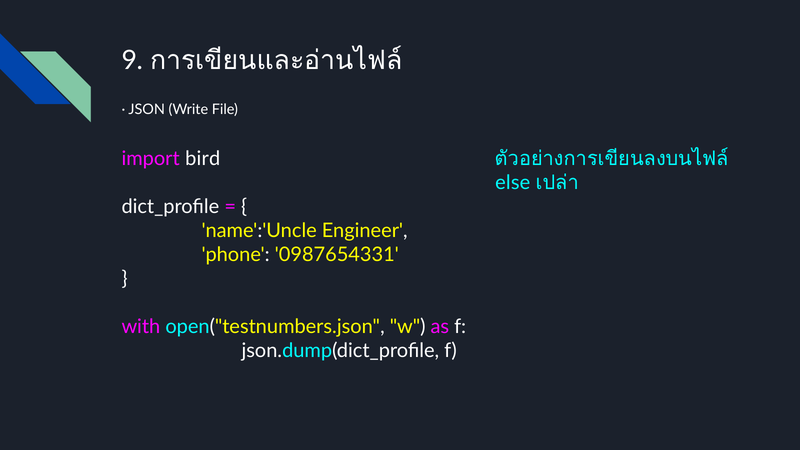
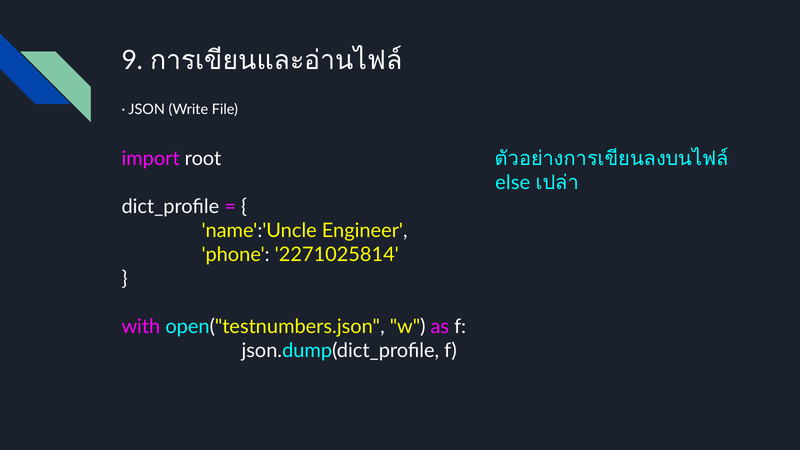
bird: bird -> root (203, 159)
0987654331: 0987654331 -> 2271025814 (337, 255)
